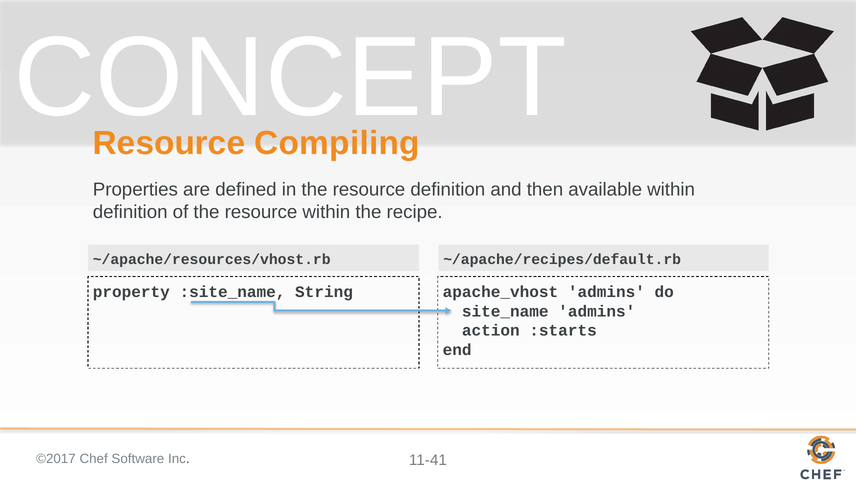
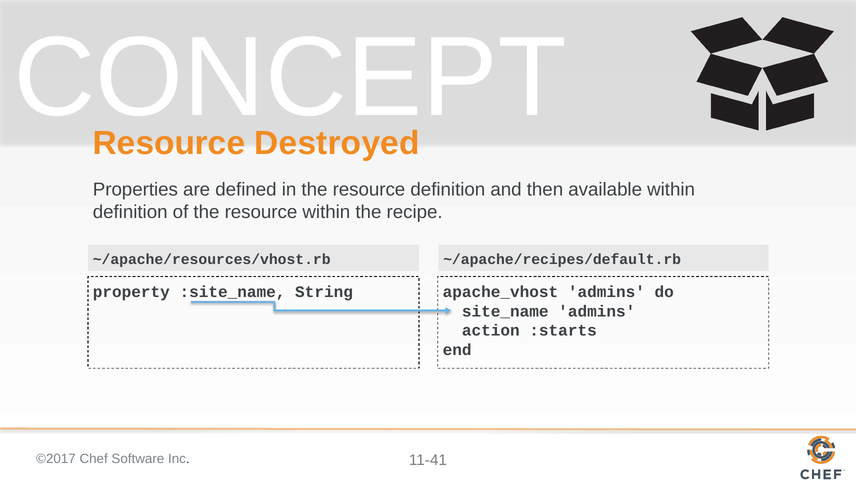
Compiling: Compiling -> Destroyed (337, 143)
